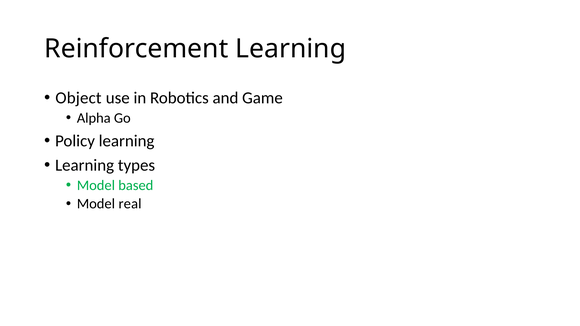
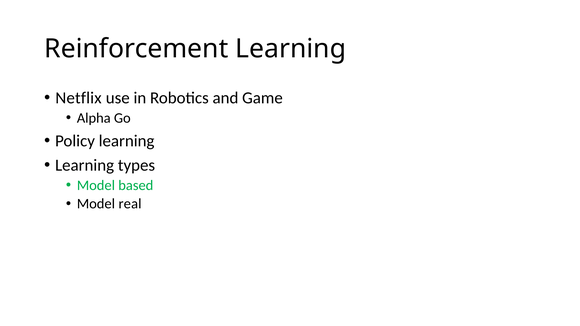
Object: Object -> Netflix (78, 98)
